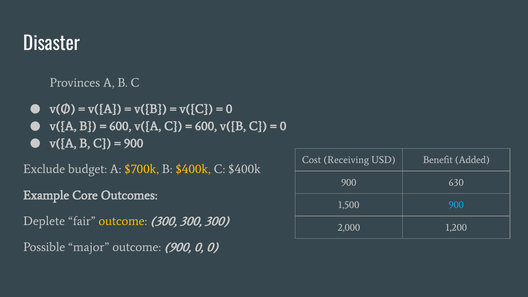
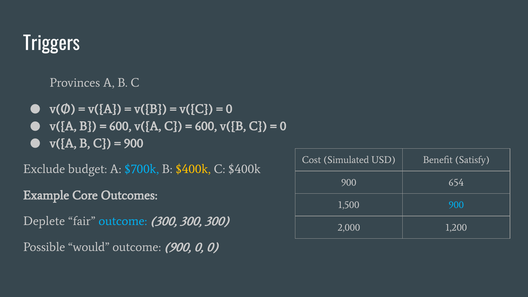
Disaster: Disaster -> Triggers (52, 44)
Receiving: Receiving -> Simulated (346, 160)
Added: Added -> Satisfy (472, 160)
$700k colour: yellow -> light blue (142, 169)
630: 630 -> 654 (456, 182)
outcome colour: yellow -> light blue (123, 221)
major: major -> would (89, 247)
